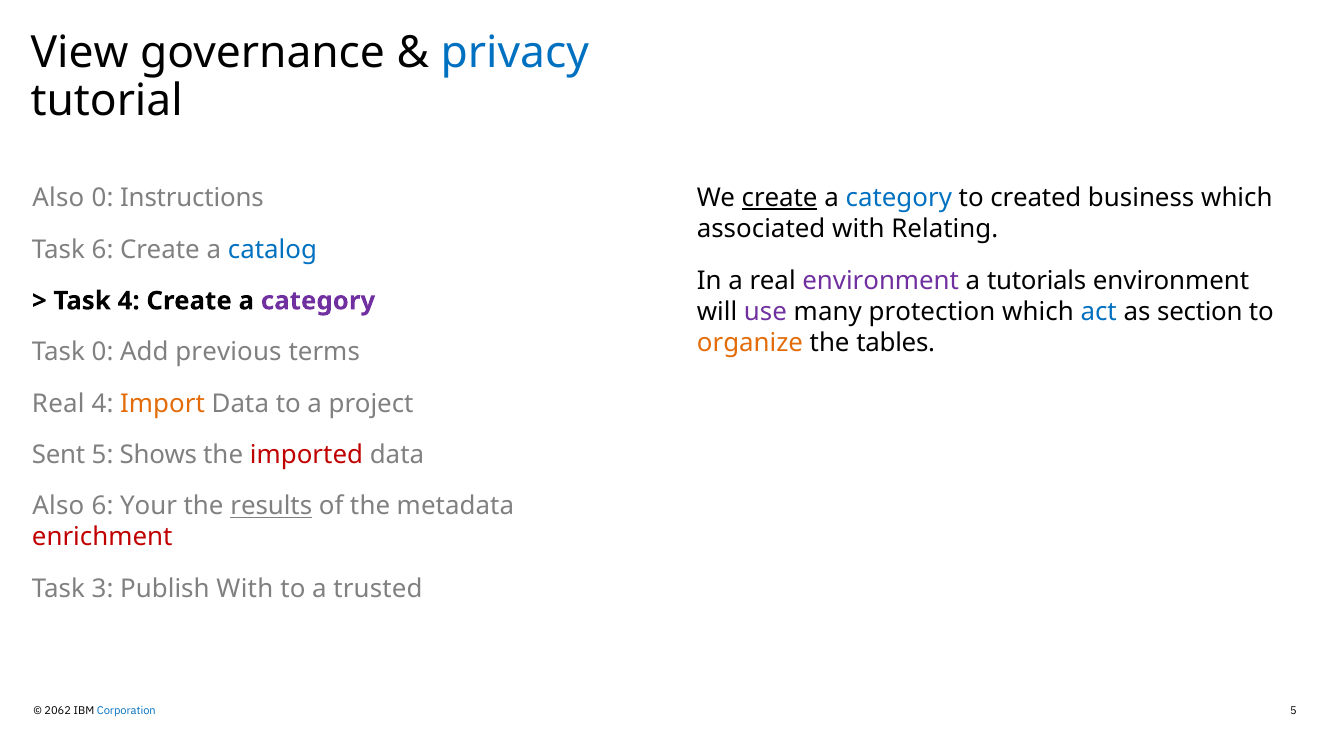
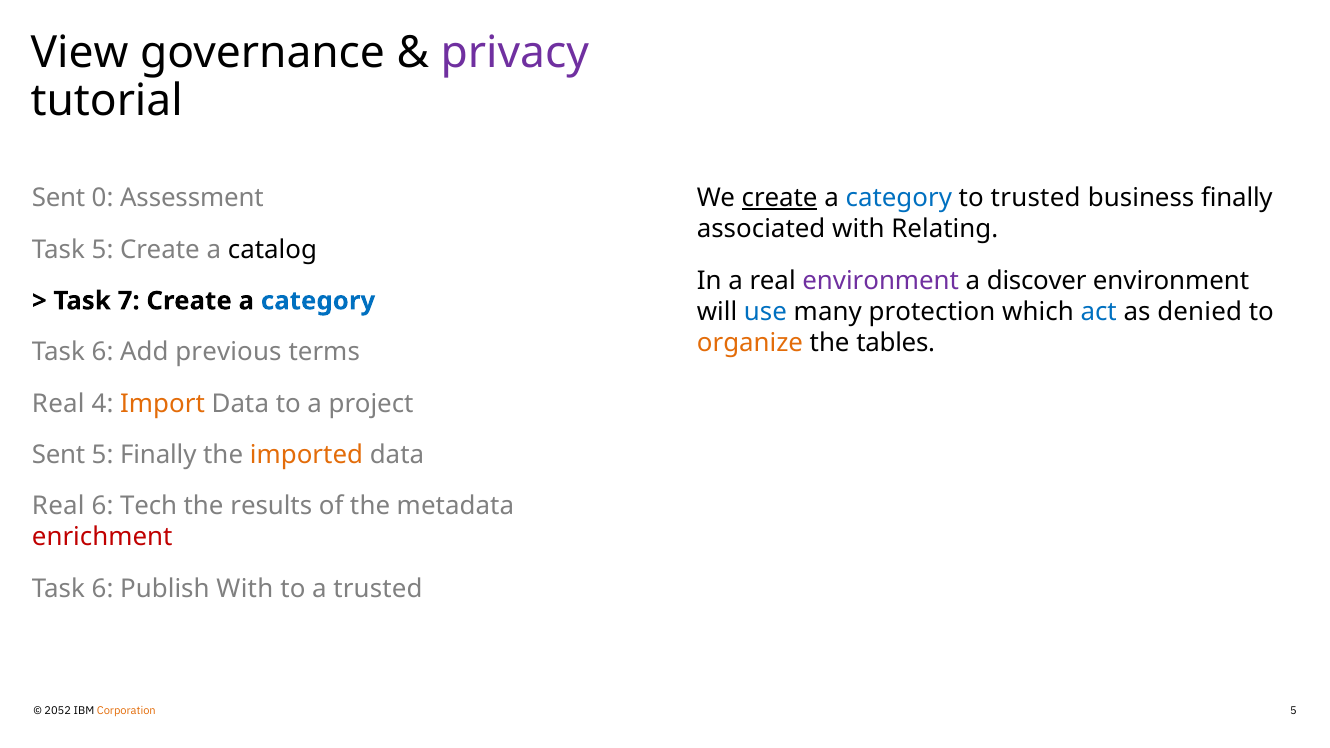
privacy colour: blue -> purple (515, 53)
Also: Also -> Sent (59, 198)
Instructions: Instructions -> Assessment (192, 198)
to created: created -> trusted (1036, 198)
business which: which -> finally (1237, 198)
Task 6: 6 -> 5 (103, 250)
catalog colour: blue -> black (272, 250)
tutorials: tutorials -> discover (1037, 281)
Task 4: 4 -> 7 (129, 301)
category colour: purple -> blue (318, 301)
use colour: purple -> blue (765, 312)
section: section -> denied (1200, 312)
0: 0 -> 6 (103, 352)
5 Shows: Shows -> Finally (158, 455)
imported colour: red -> orange (306, 455)
Also: Also -> Real (58, 506)
Your: Your -> Tech (149, 506)
results underline: present -> none (271, 506)
3: 3 -> 6 (103, 589)
2062: 2062 -> 2052 (58, 711)
Corporation colour: blue -> orange (126, 711)
